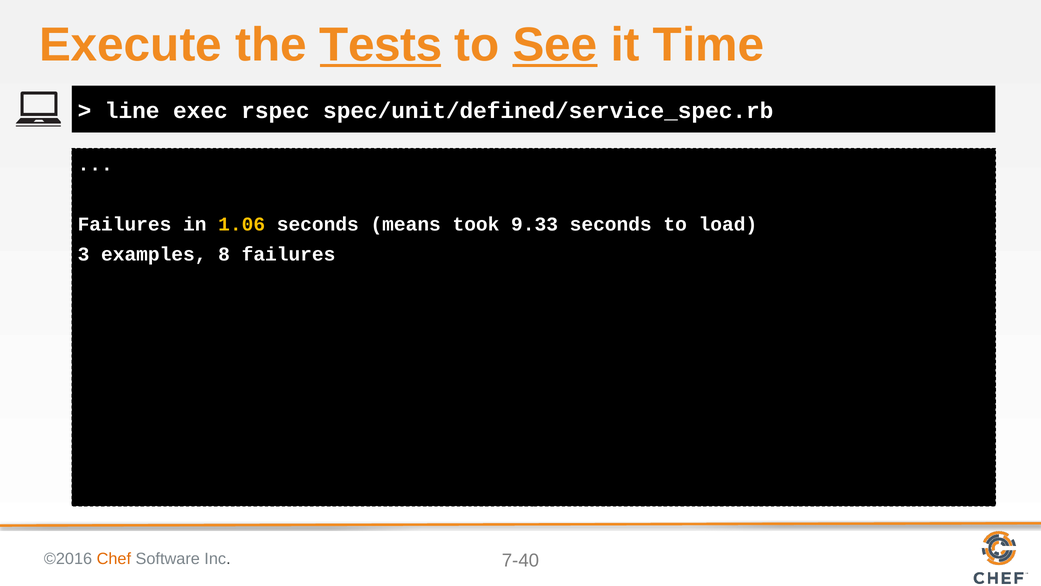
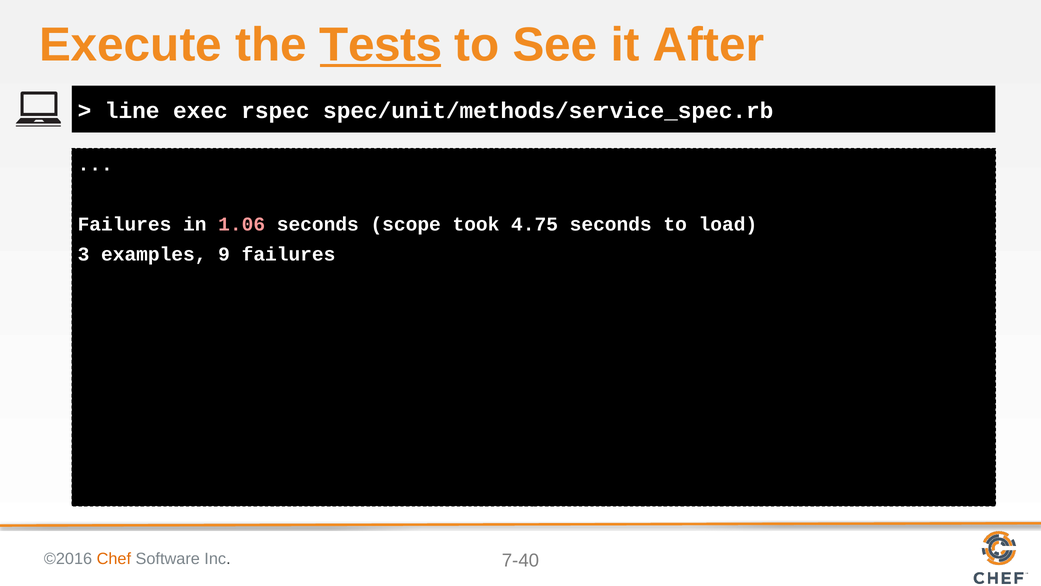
See underline: present -> none (555, 45)
Time: Time -> After (709, 45)
spec/unit/defined/service_spec.rb: spec/unit/defined/service_spec.rb -> spec/unit/methods/service_spec.rb (548, 111)
1.06 colour: yellow -> pink (242, 224)
means: means -> scope (406, 224)
9.33: 9.33 -> 4.75 (535, 224)
8: 8 -> 9 (224, 254)
